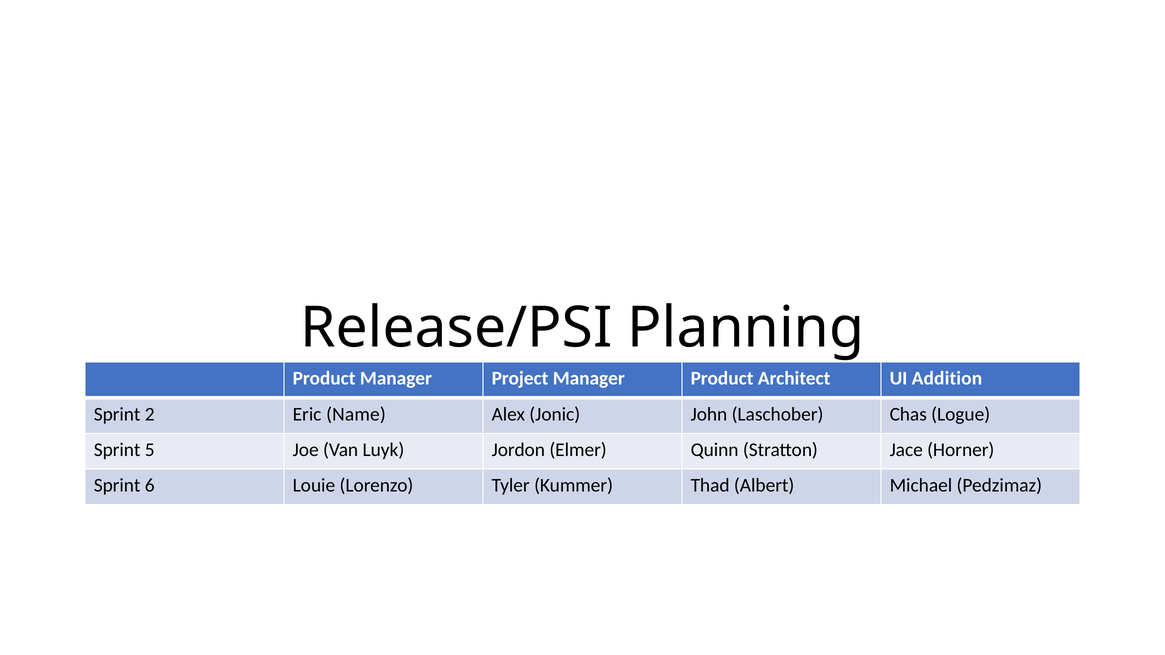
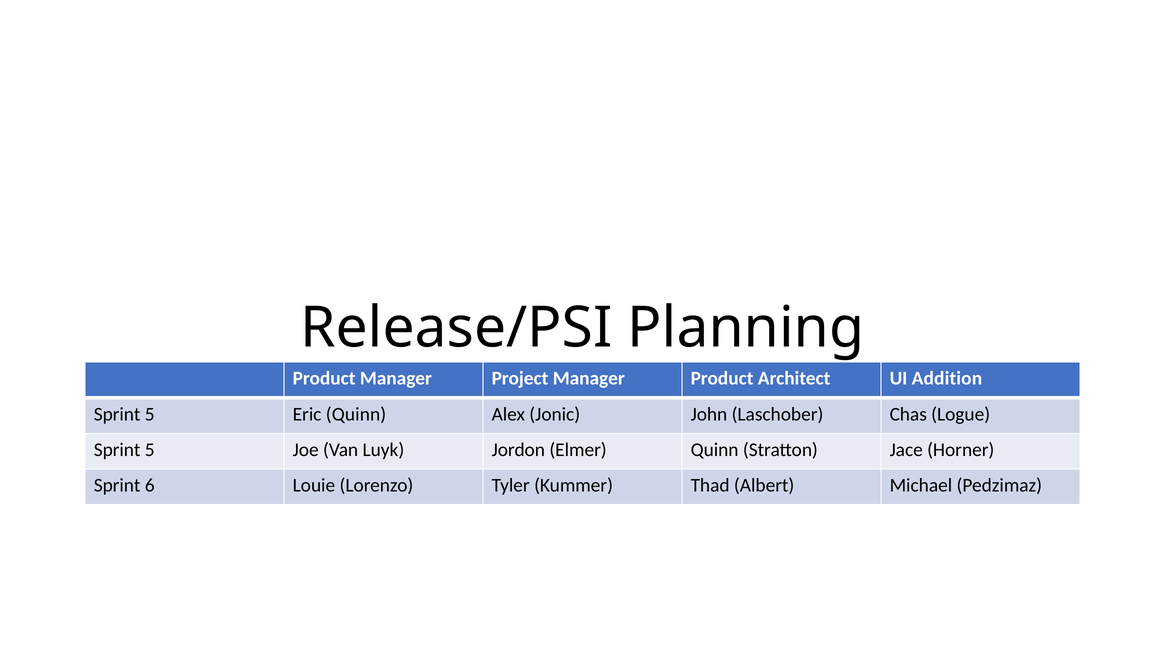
2: 2 -> 5 (150, 414)
Eric Name: Name -> Quinn (356, 414)
